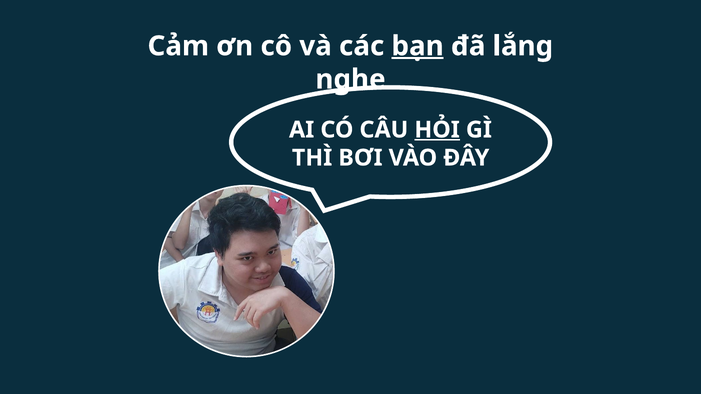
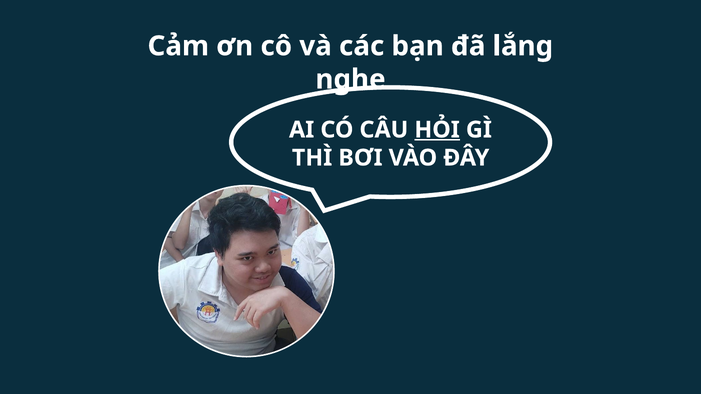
bạn underline: present -> none (418, 46)
